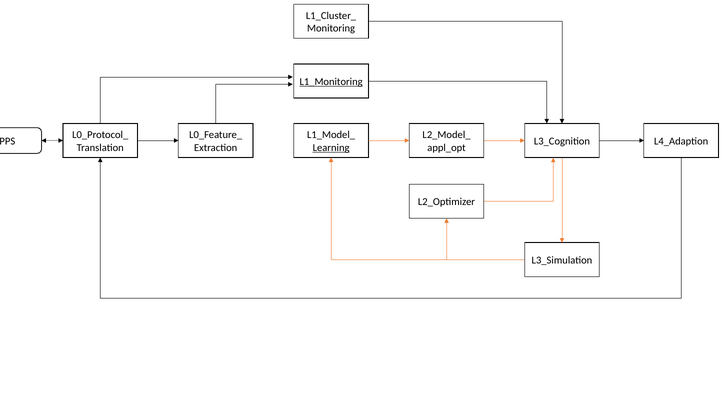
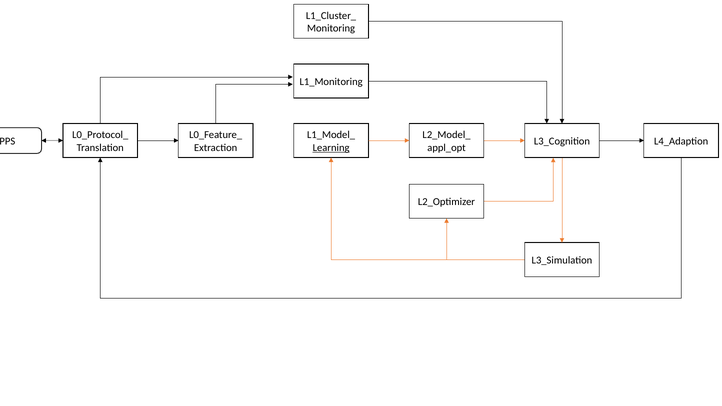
L1_Monitoring underline: present -> none (331, 82)
